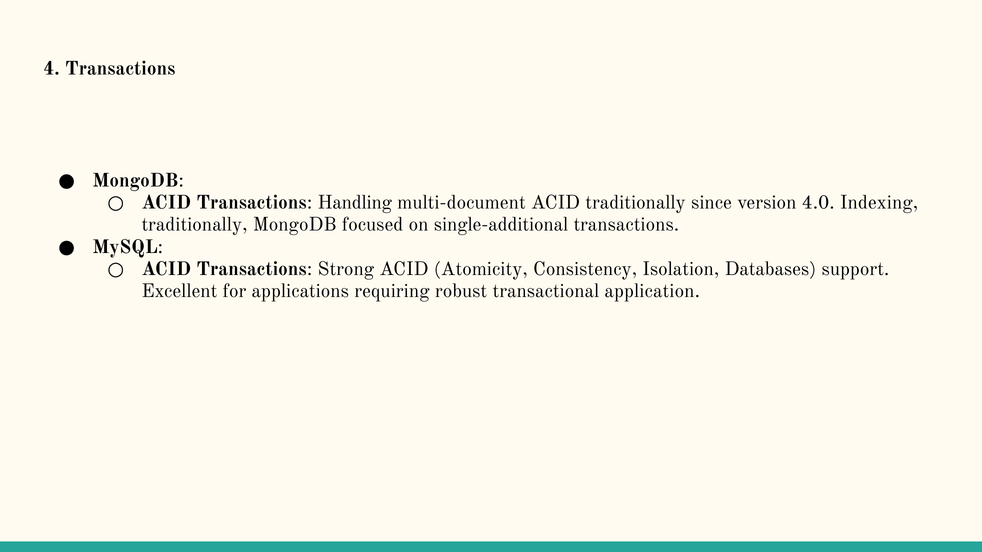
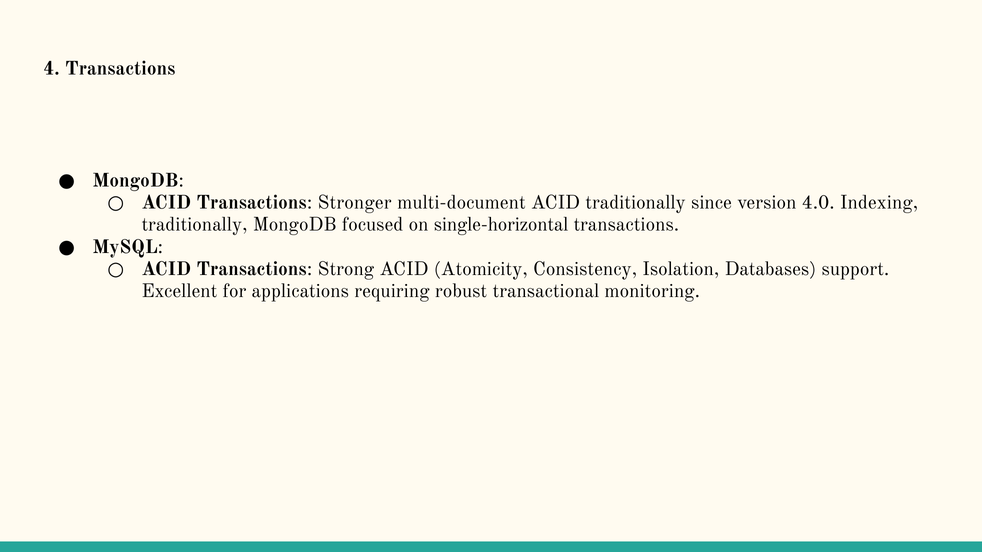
Handling: Handling -> Stronger (355, 203)
single-additional: single-additional -> single-horizontal (501, 225)
application: application -> monitoring (652, 291)
